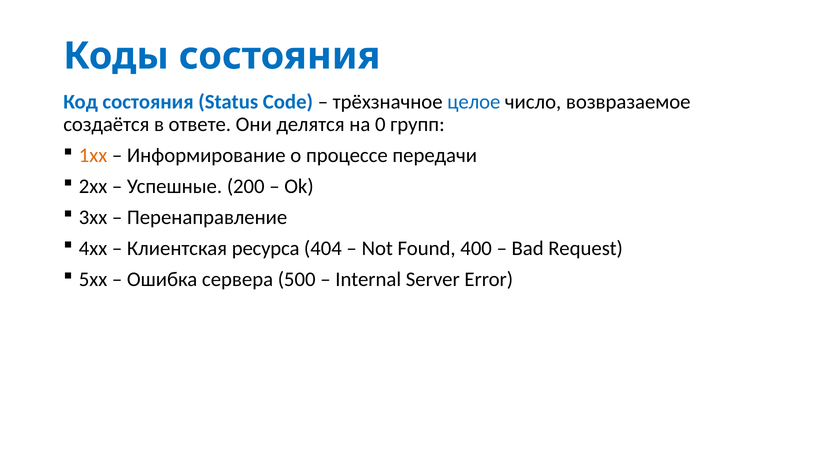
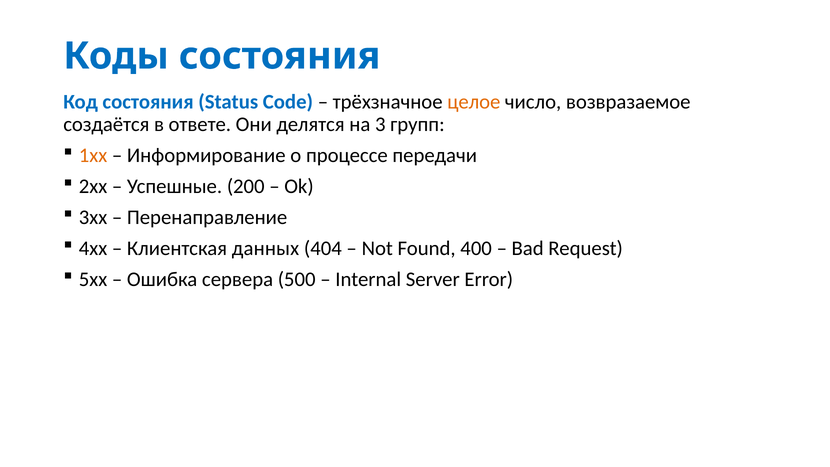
целое colour: blue -> orange (474, 102)
0: 0 -> 3 (380, 124)
ресурса: ресурса -> данных (265, 248)
